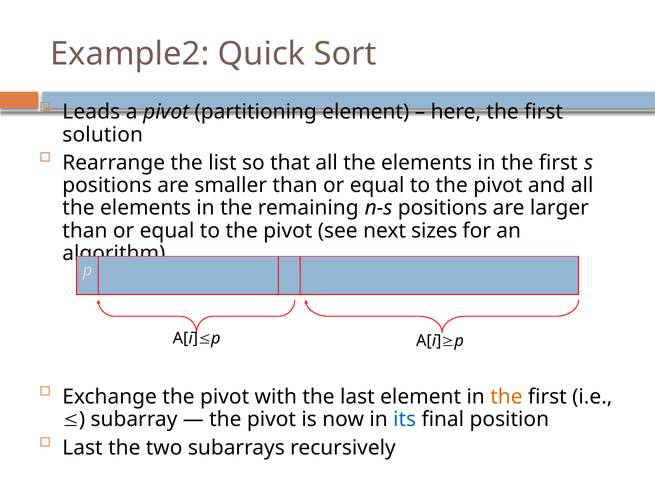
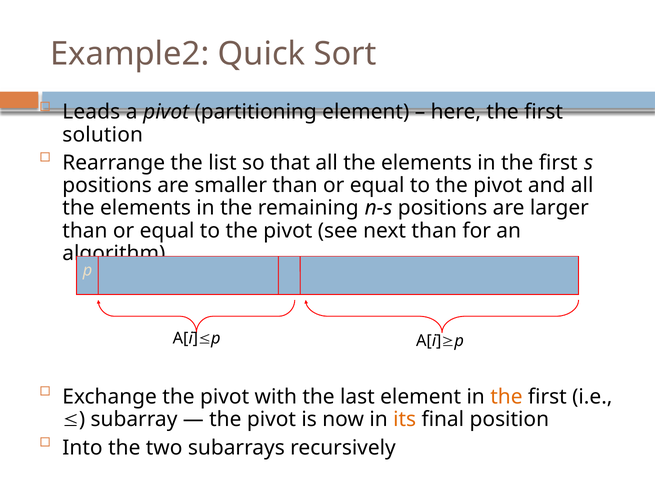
next sizes: sizes -> than (434, 231)
its colour: blue -> orange (405, 420)
Last: Last -> Into (82, 448)
